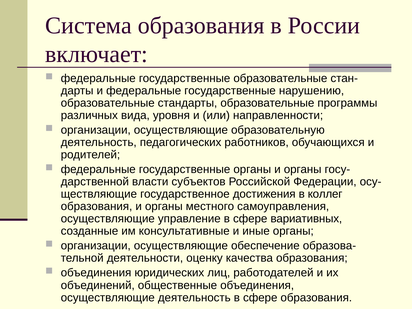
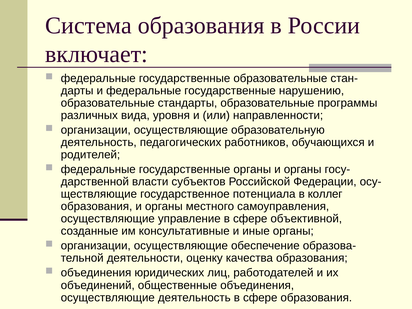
достижения: достижения -> потенциала (264, 194)
вариативных: вариативных -> объективной (306, 219)
